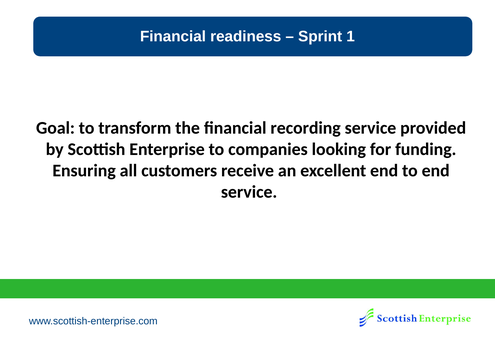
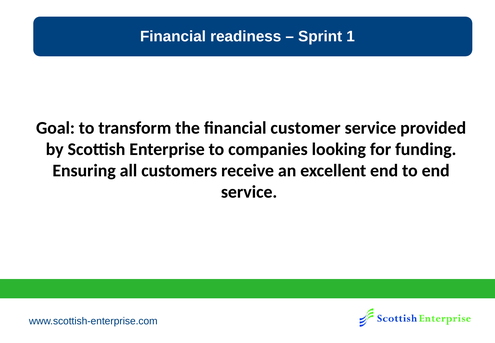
recording: recording -> customer (306, 128)
